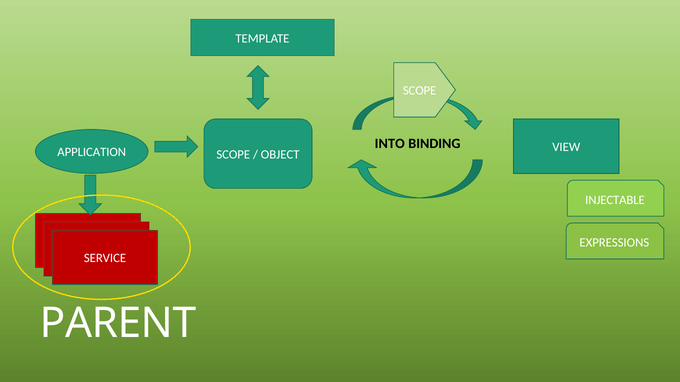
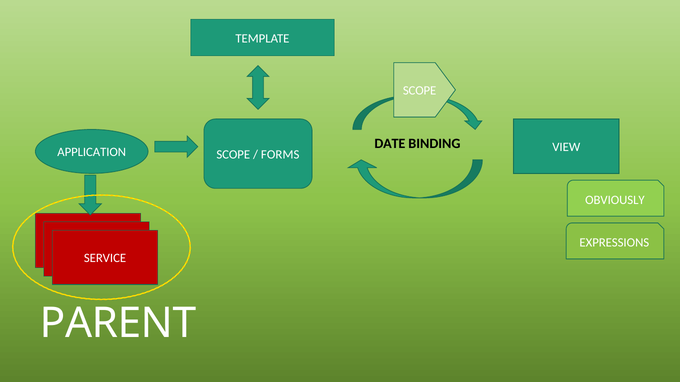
INTO: INTO -> DATE (390, 144)
OBJECT: OBJECT -> FORMS (280, 155)
INJECTABLE: INJECTABLE -> OBVIOUSLY (615, 200)
